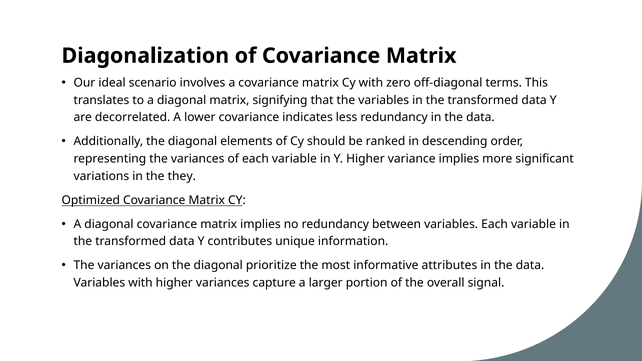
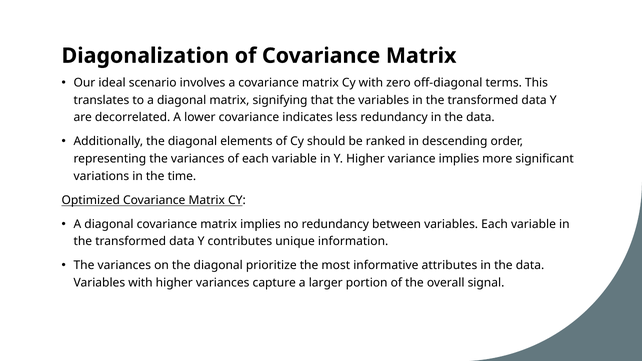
they: they -> time (182, 176)
